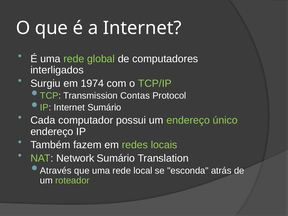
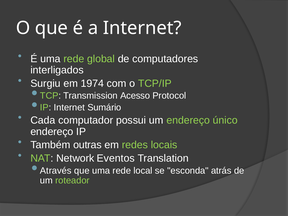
Contas: Contas -> Acesso (135, 96)
fazem: fazem -> outras (87, 145)
Network Sumário: Sumário -> Eventos (116, 158)
